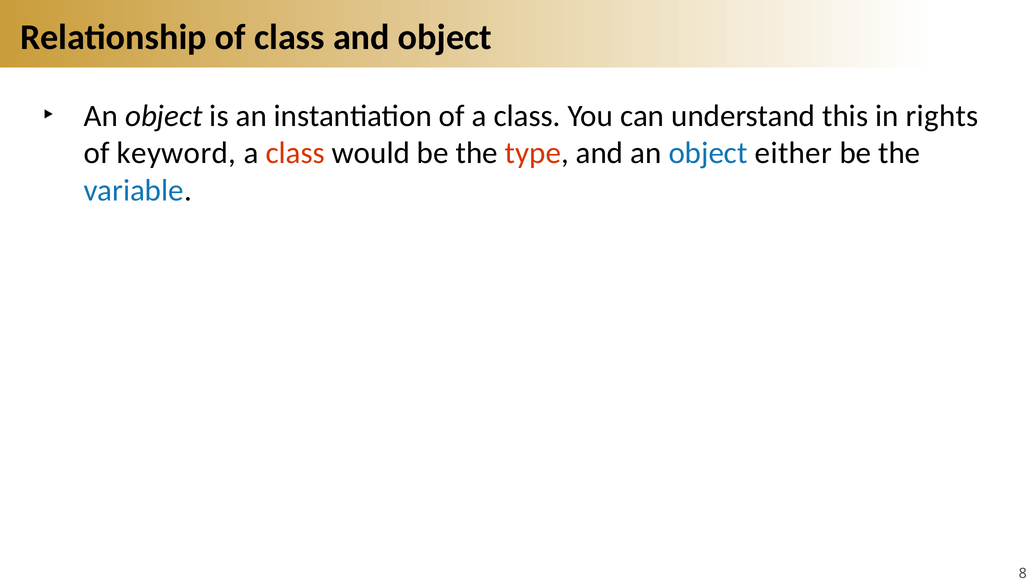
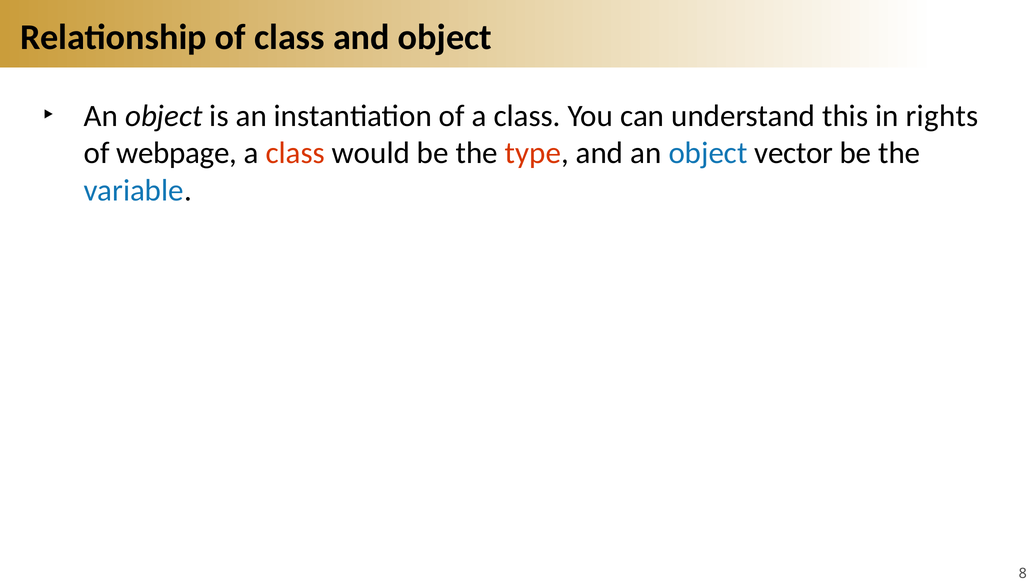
keyword: keyword -> webpage (177, 153)
either: either -> vector (794, 153)
